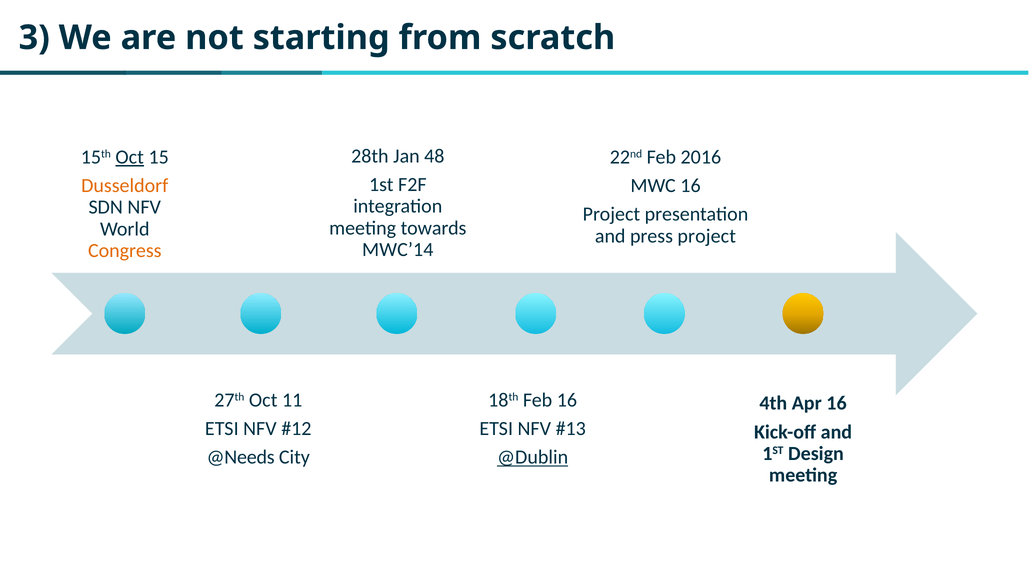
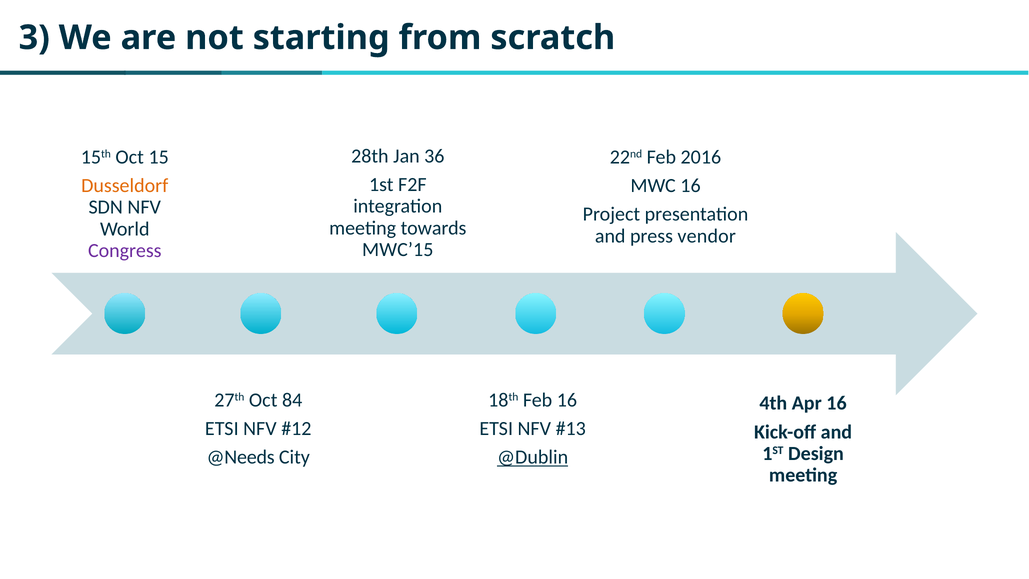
48: 48 -> 36 (434, 156)
Oct underline: present -> none (130, 157)
press project: project -> vendor (707, 236)
MWC’14: MWC’14 -> MWC’15 (398, 250)
Congress colour: orange -> purple (125, 251)
11: 11 -> 84 (292, 400)
